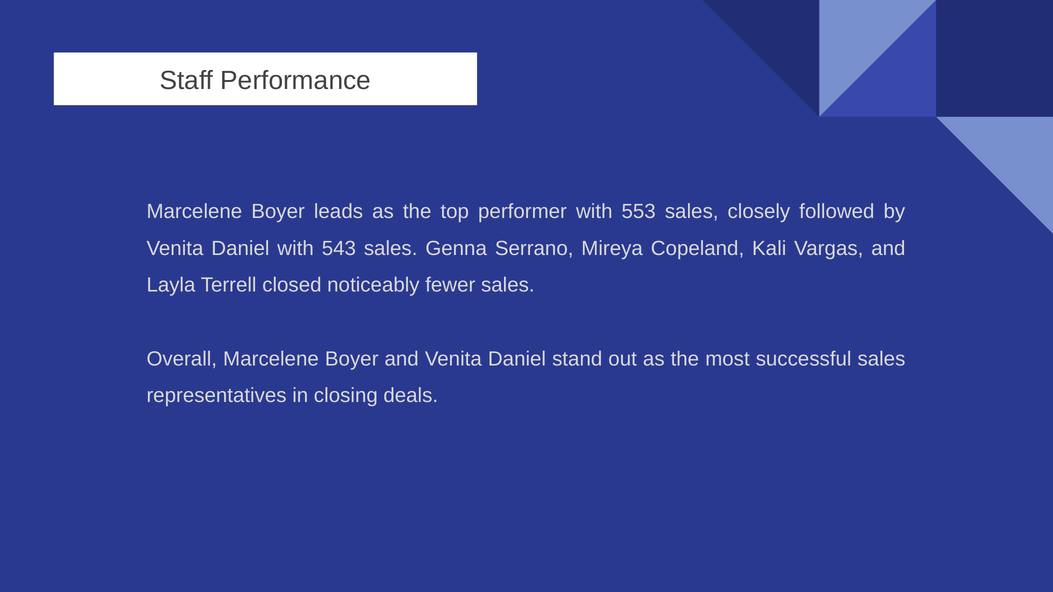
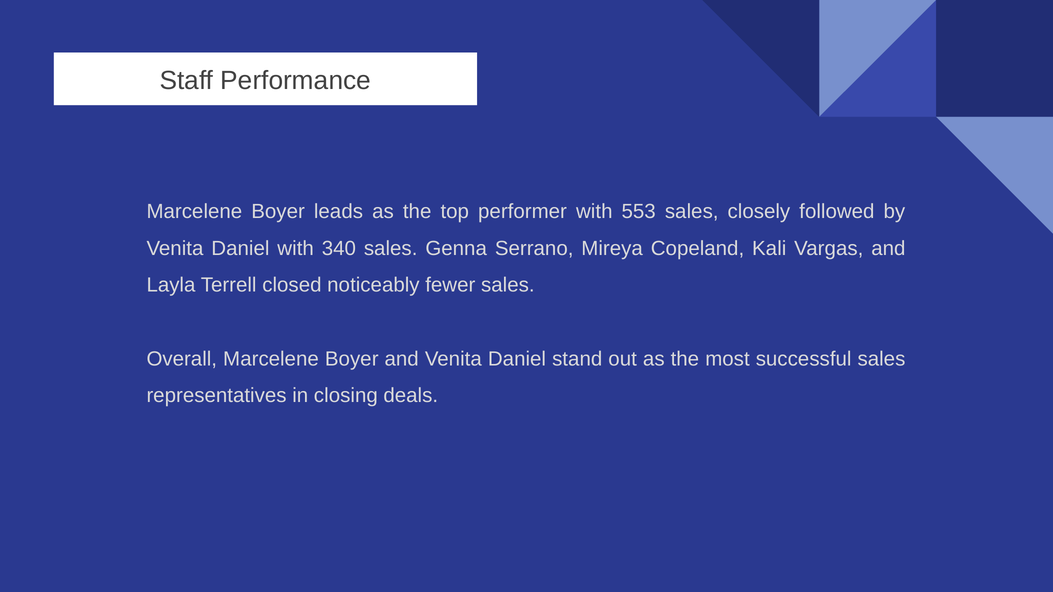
543: 543 -> 340 (339, 248)
